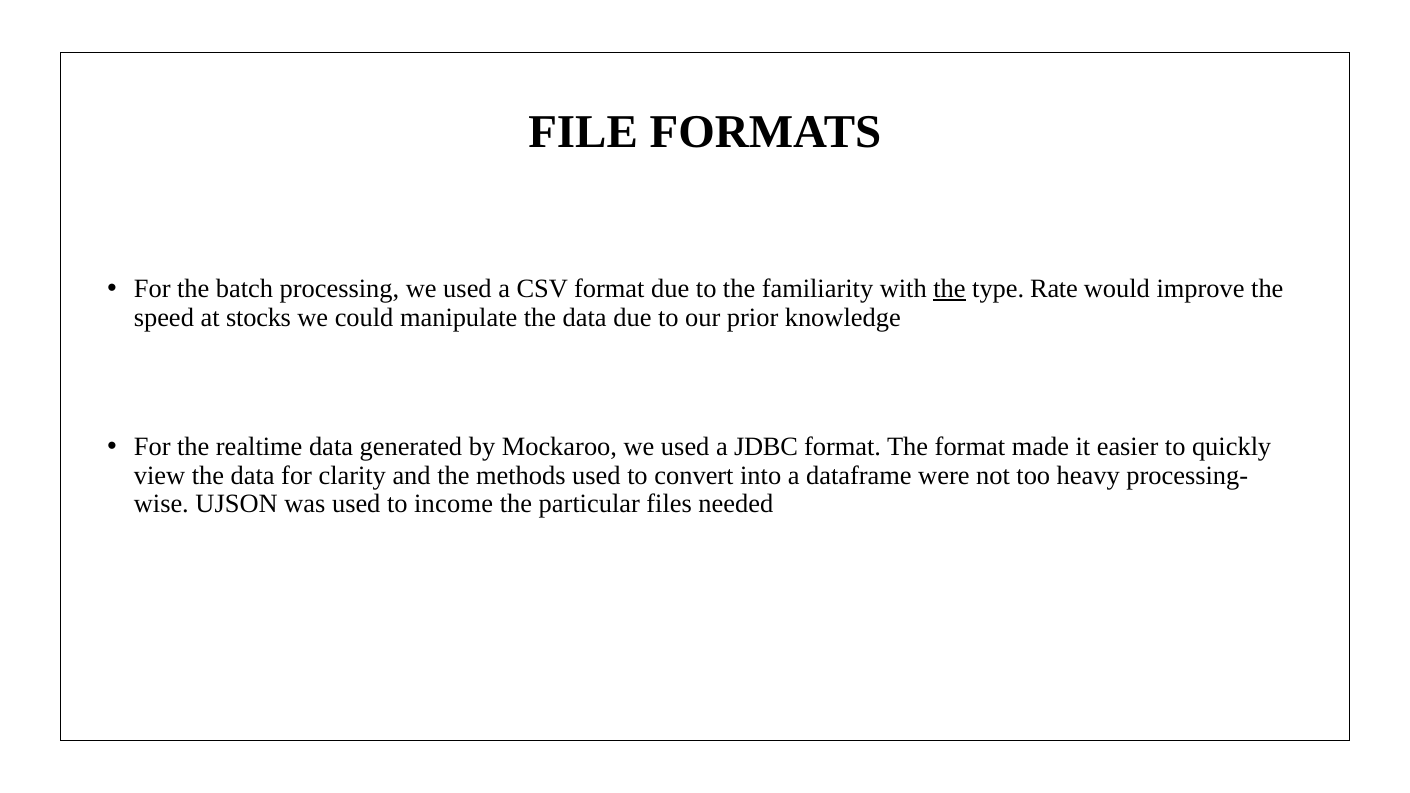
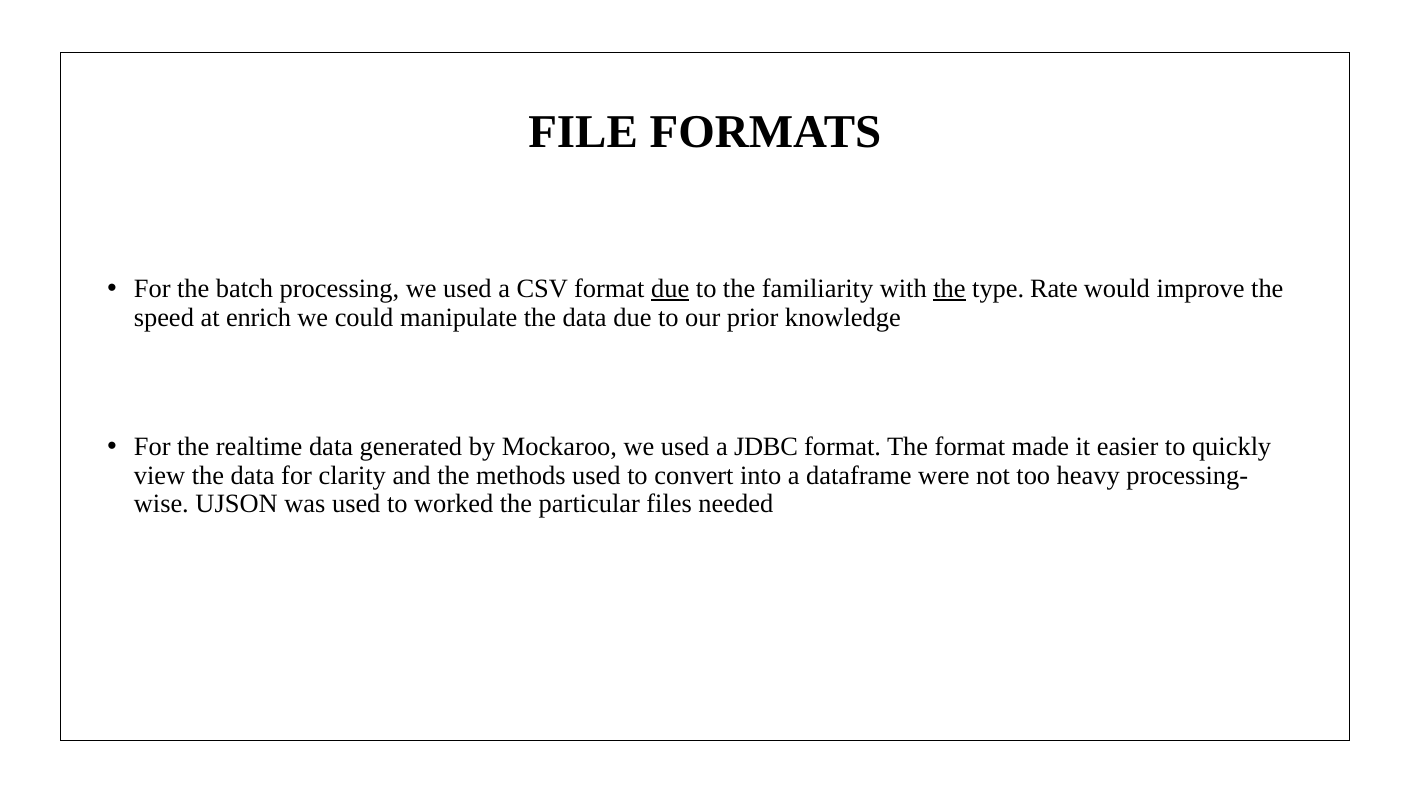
due underline: none -> present (670, 289)
stocks: stocks -> enrich (259, 318)
income: income -> worked (454, 504)
